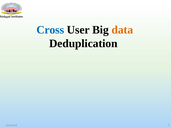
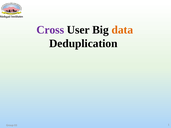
Cross colour: blue -> purple (50, 30)
